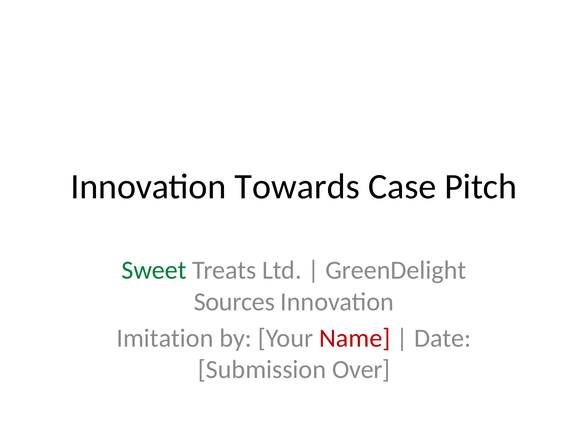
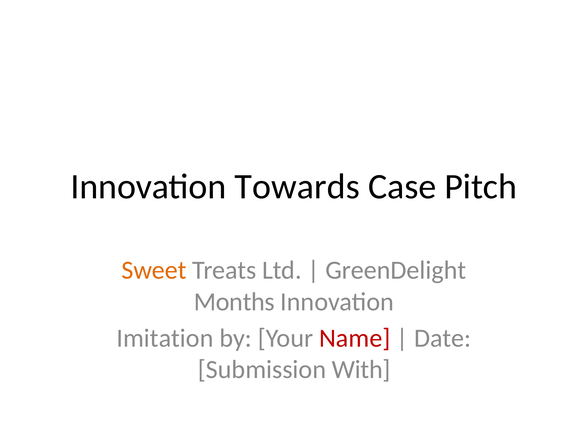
Sweet colour: green -> orange (154, 270)
Sources: Sources -> Months (234, 302)
Over: Over -> With (361, 370)
